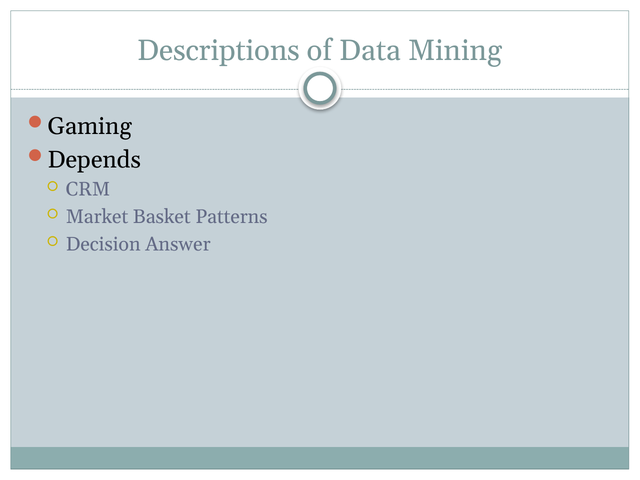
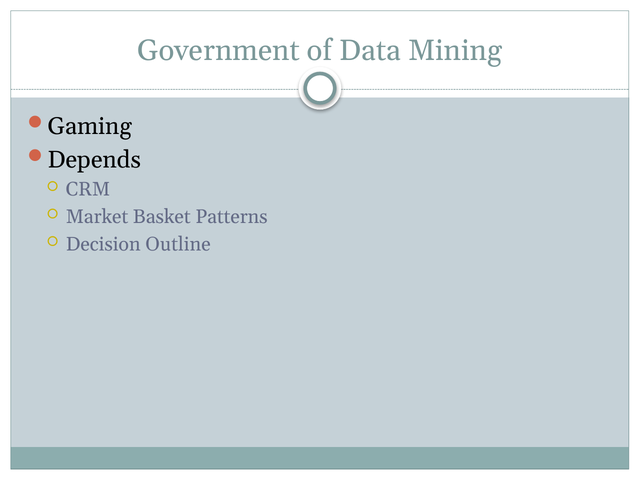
Descriptions: Descriptions -> Government (219, 50)
Answer: Answer -> Outline (178, 244)
